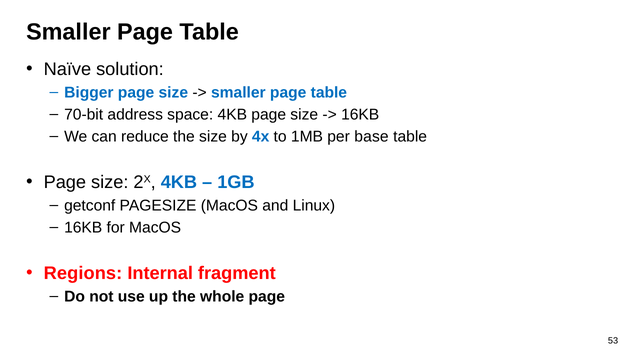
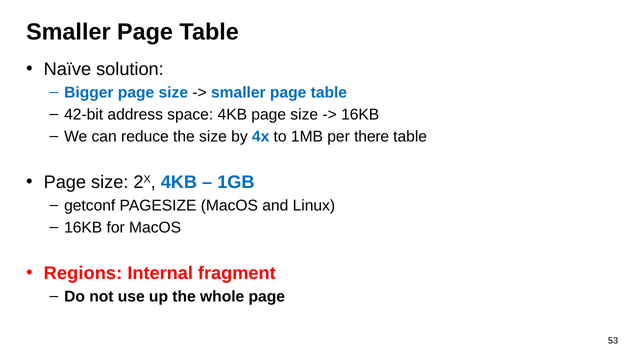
70-bit: 70-bit -> 42-bit (84, 115)
base: base -> there (372, 136)
